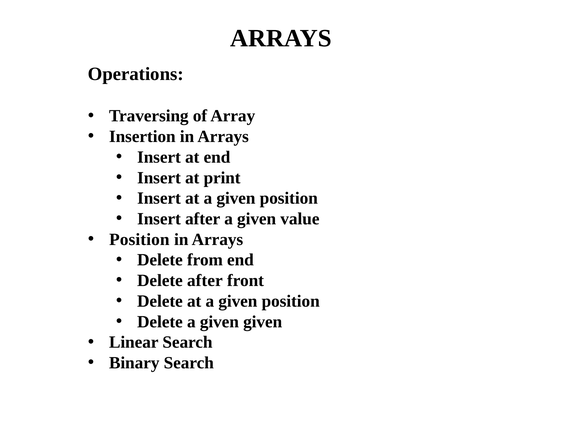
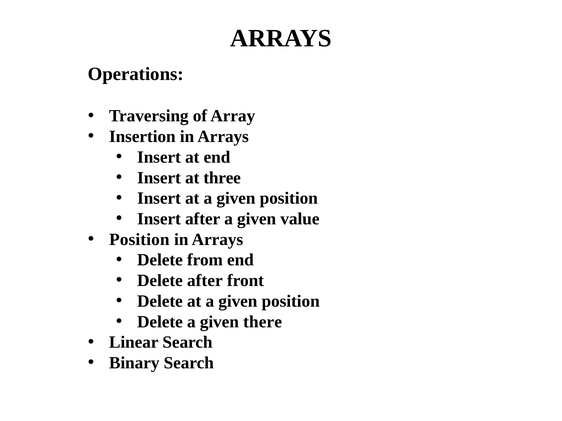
print: print -> three (222, 178)
given given: given -> there (263, 322)
